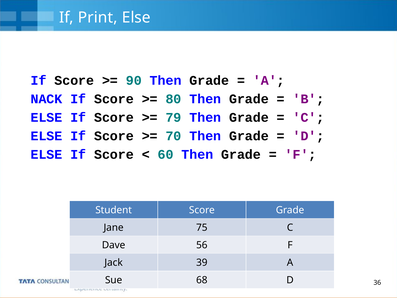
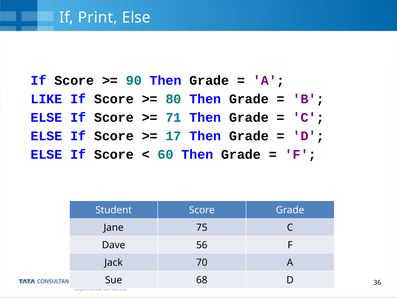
NACK: NACK -> LIKE (46, 99)
79: 79 -> 71 (173, 117)
70: 70 -> 17 (173, 136)
39: 39 -> 70 (202, 262)
